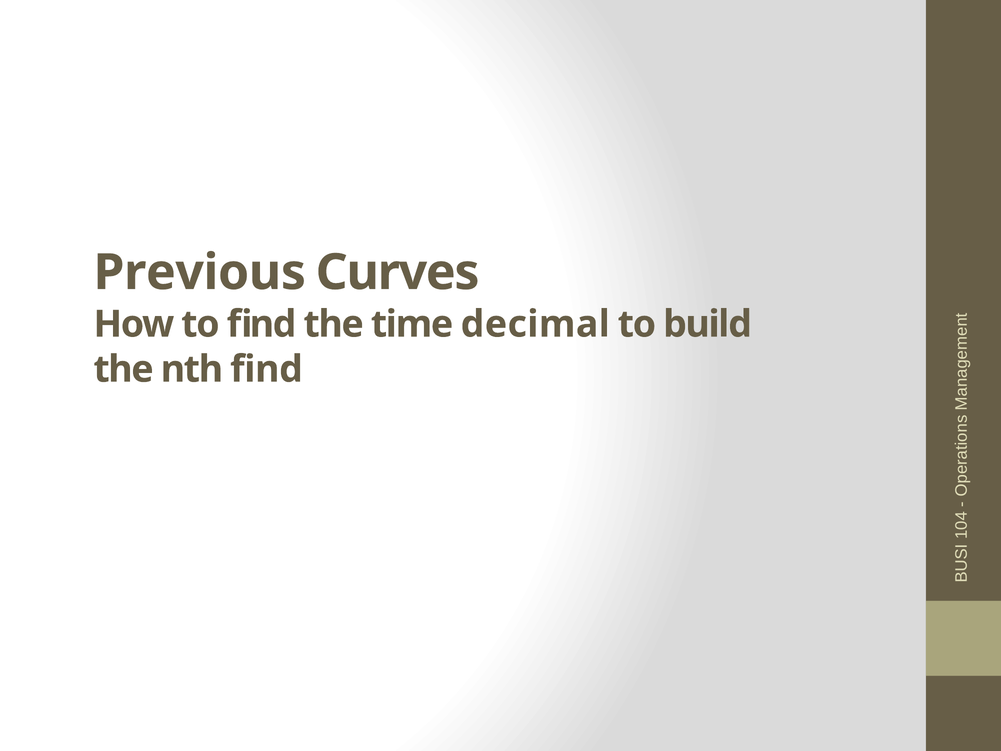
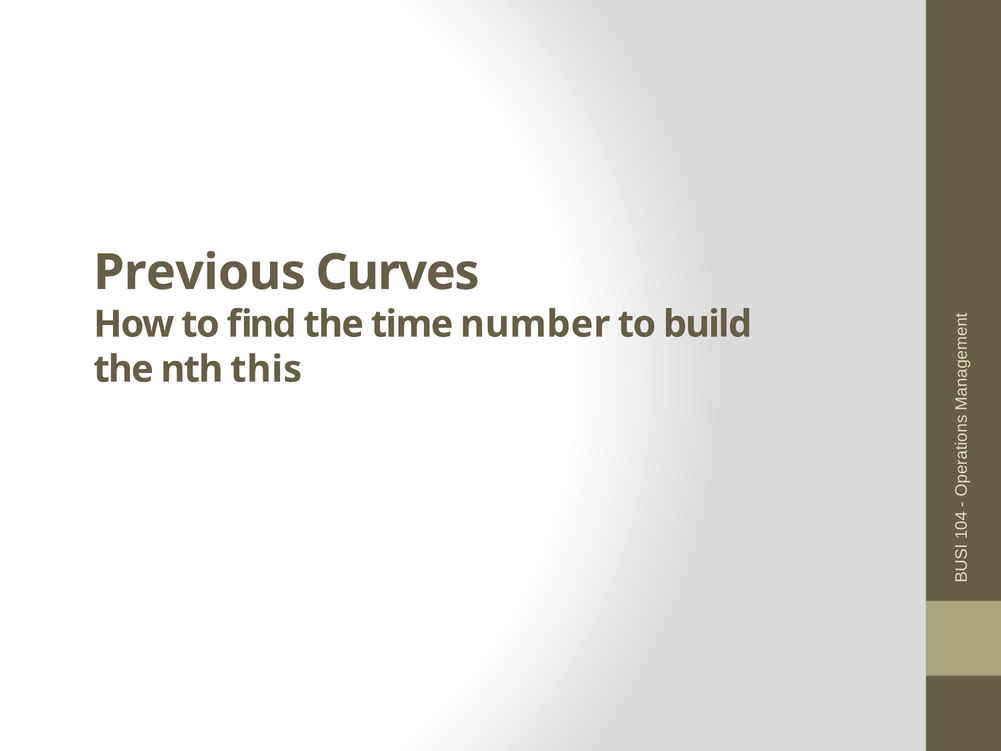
decimal: decimal -> number (535, 324)
nth find: find -> this (266, 369)
